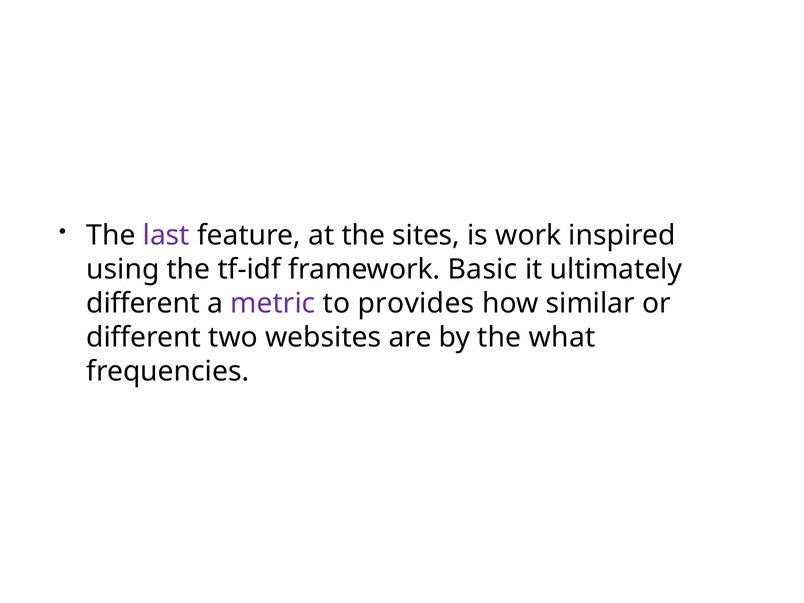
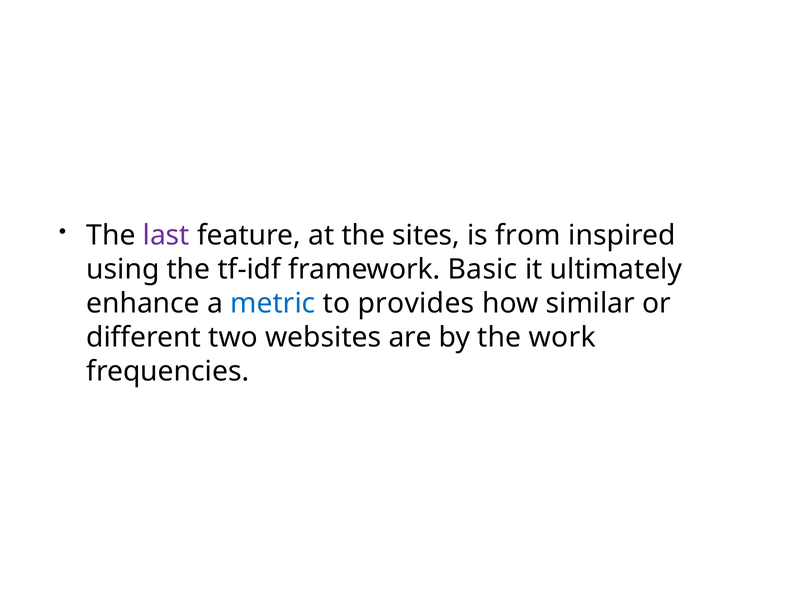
work: work -> from (528, 236)
different: different -> enhance (143, 303)
metric colour: purple -> blue (273, 303)
what: what -> work (562, 337)
